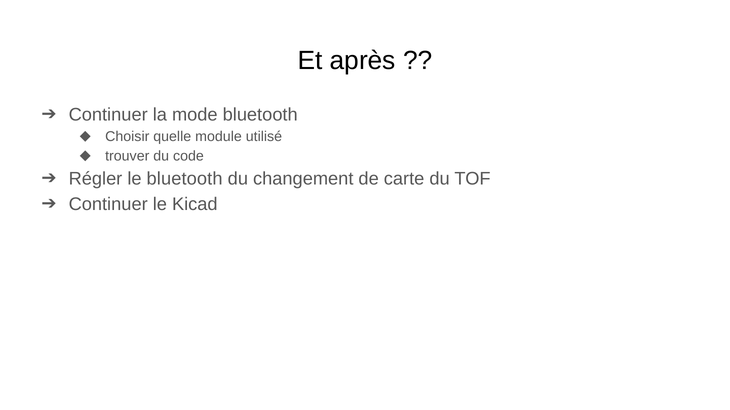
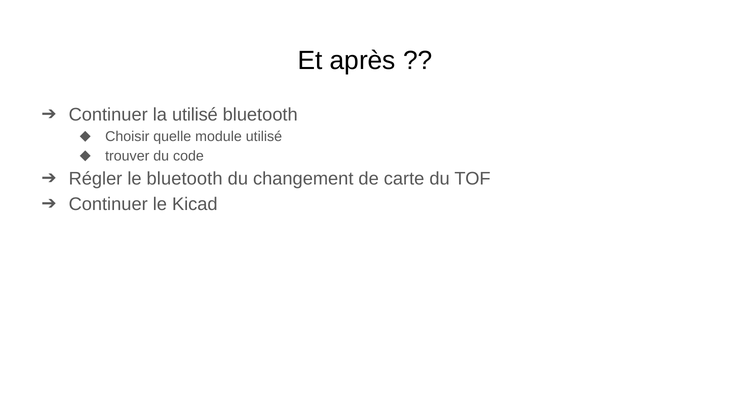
la mode: mode -> utilisé (195, 115)
